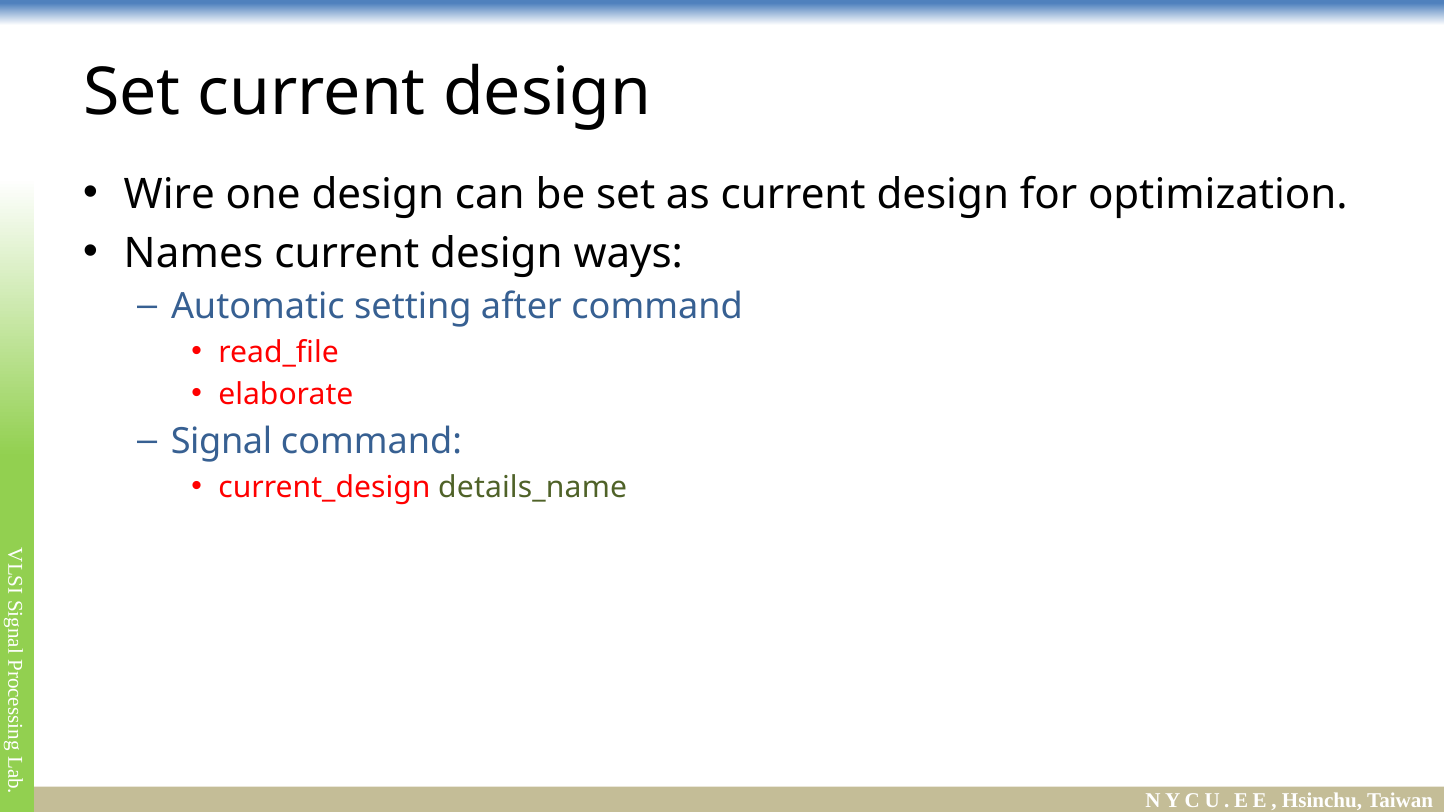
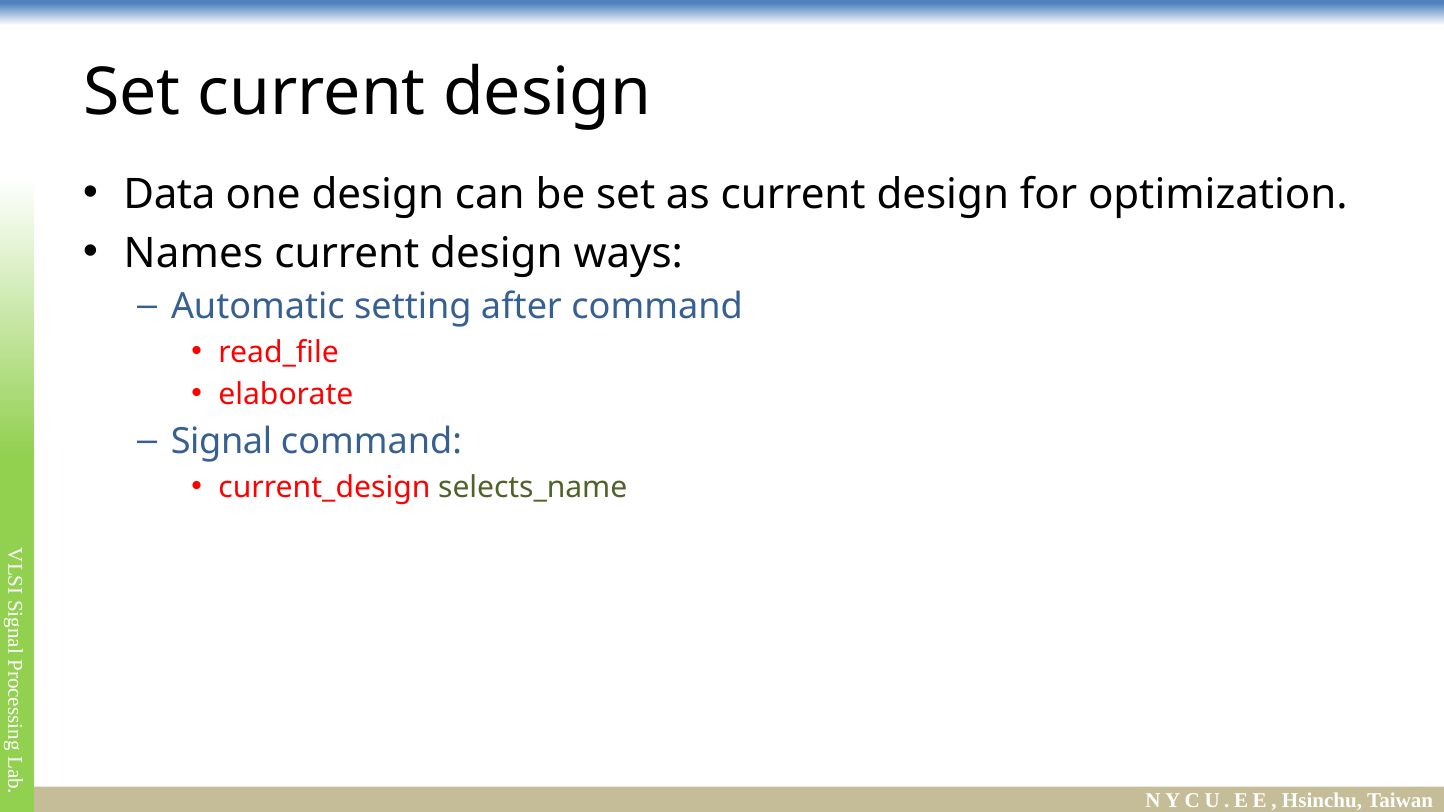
Wire: Wire -> Data (169, 194)
details_name: details_name -> selects_name (533, 487)
